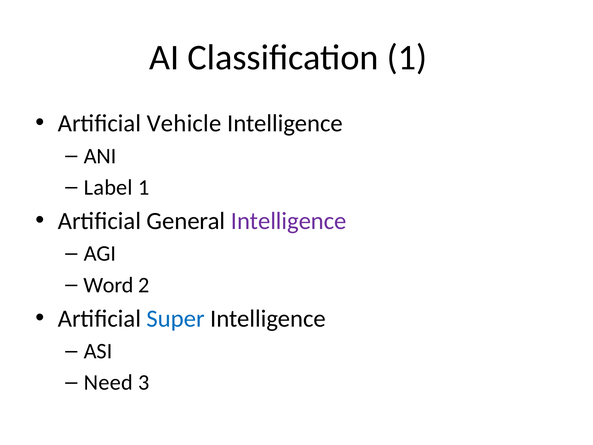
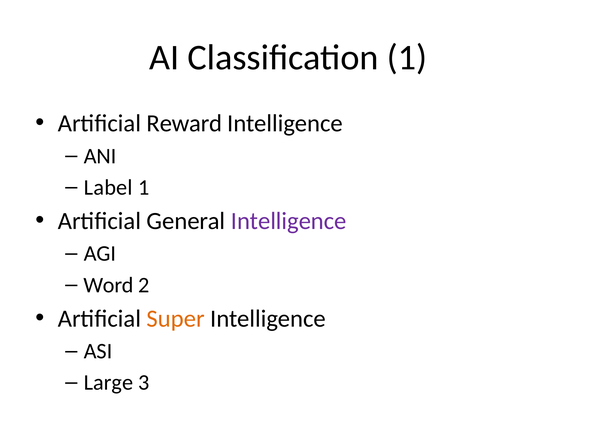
Vehicle: Vehicle -> Reward (184, 123)
Super colour: blue -> orange (176, 318)
Need: Need -> Large (108, 382)
